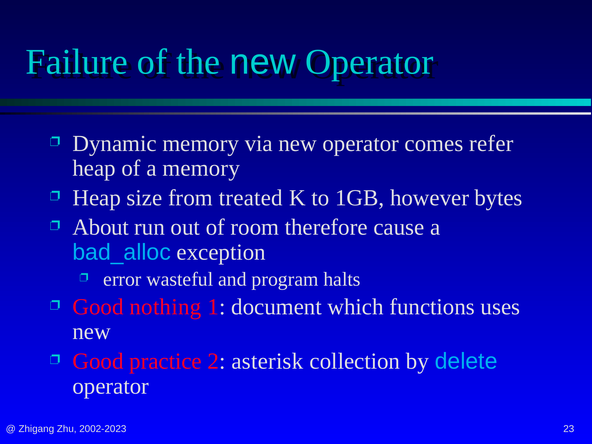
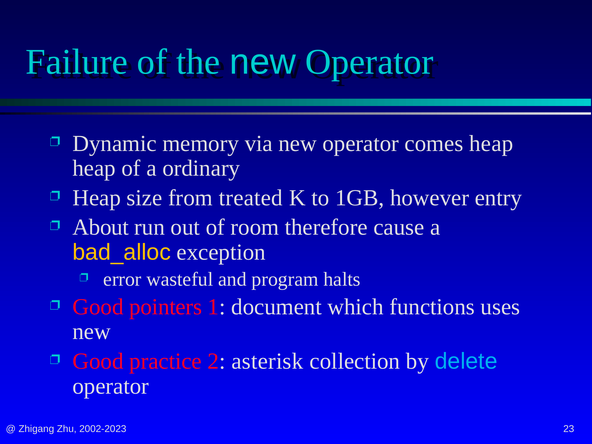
comes refer: refer -> heap (491, 143)
a memory: memory -> ordinary (201, 168)
bytes: bytes -> entry (498, 198)
bad_alloc colour: light blue -> yellow (122, 252)
nothing: nothing -> pointers (166, 307)
